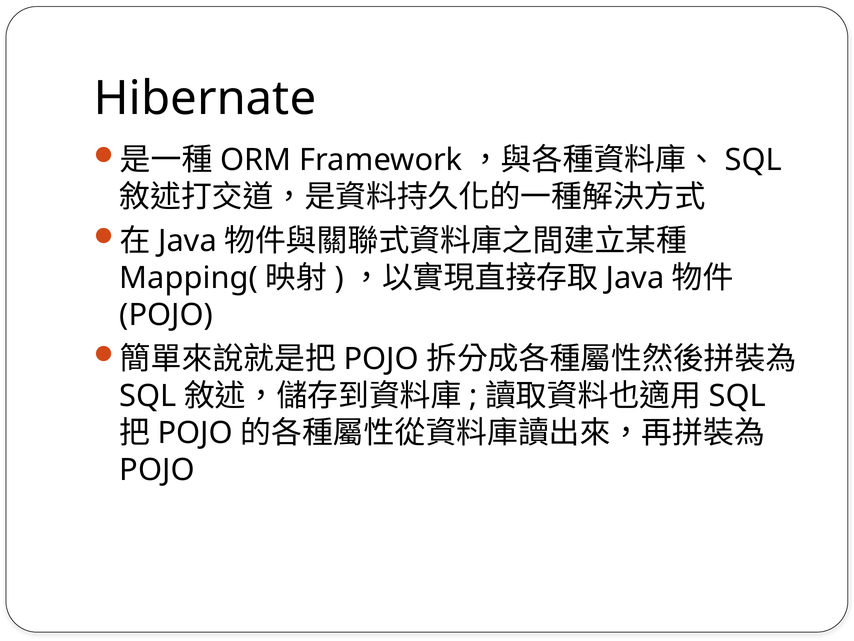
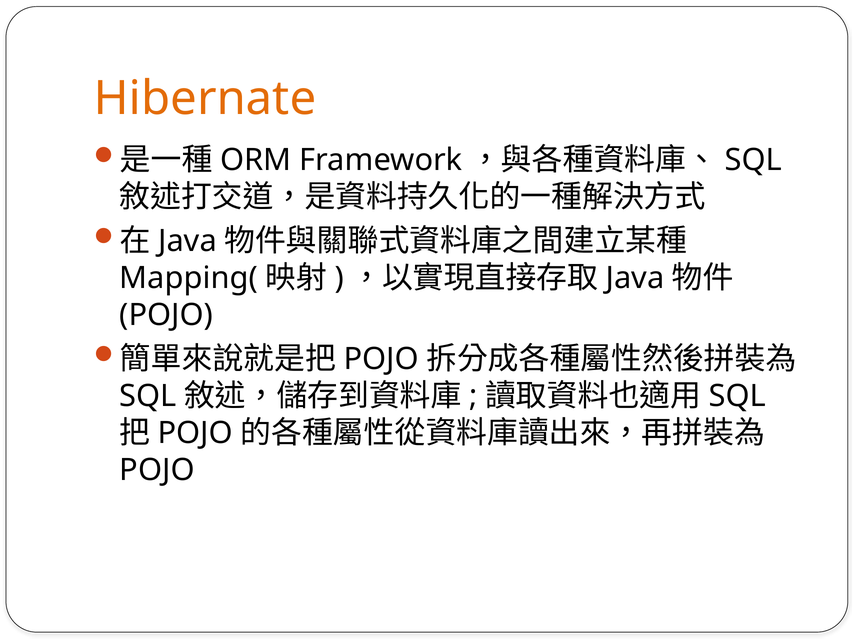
Hibernate colour: black -> orange (205, 99)
